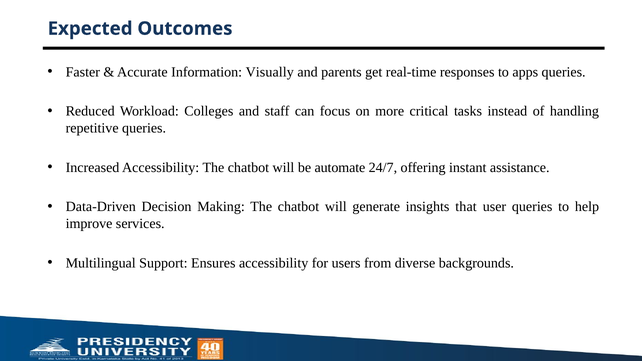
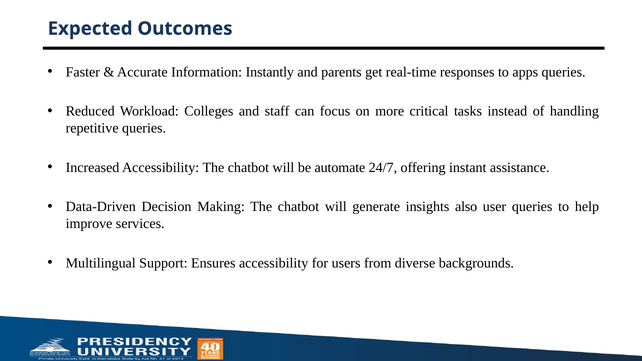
Visually: Visually -> Instantly (270, 72)
that: that -> also (466, 207)
